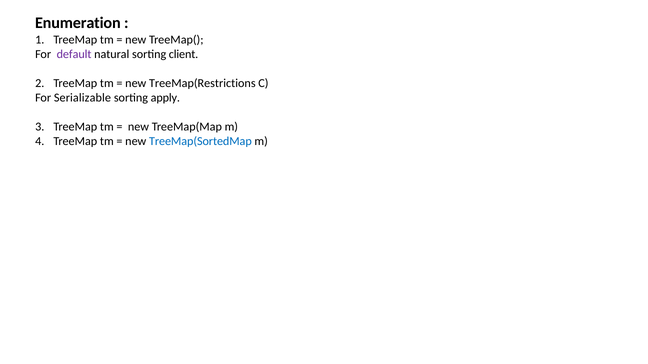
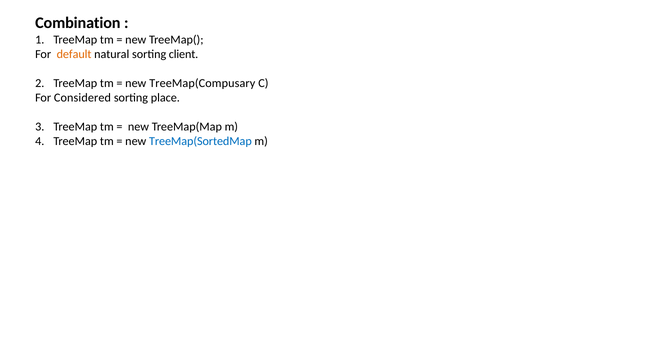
Enumeration: Enumeration -> Combination (78, 23)
default colour: purple -> orange (74, 54)
TreeMap(Restrictions: TreeMap(Restrictions -> TreeMap(Compusary (202, 83)
Serializable: Serializable -> Considered (82, 98)
apply: apply -> place (165, 98)
